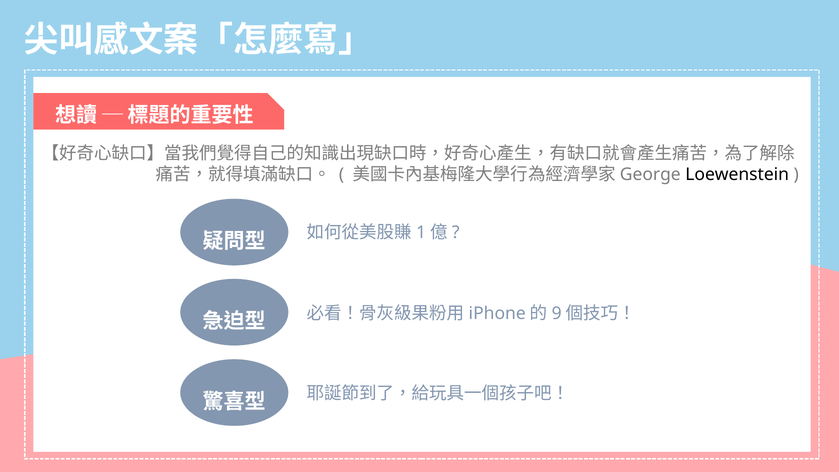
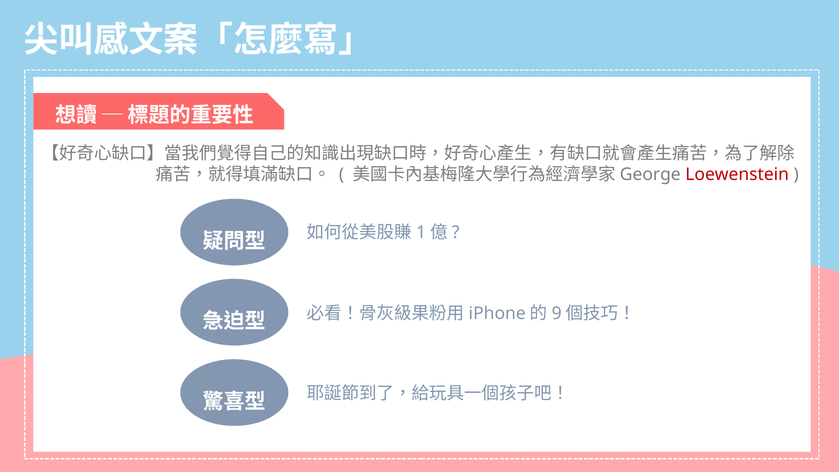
Loewenstein colour: black -> red (737, 174)
